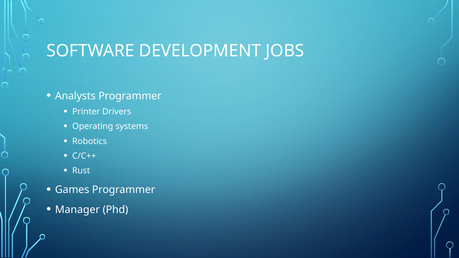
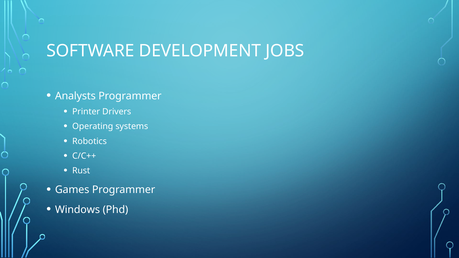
Manager: Manager -> Windows (77, 210)
